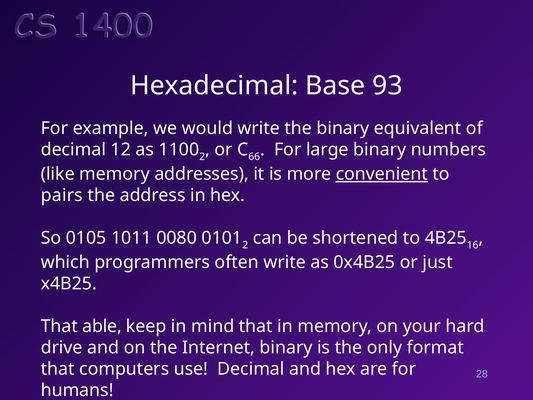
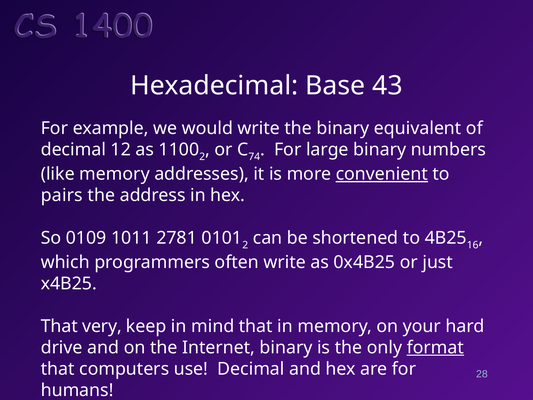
93: 93 -> 43 (388, 86)
66: 66 -> 74 (254, 157)
0105: 0105 -> 0109 (86, 238)
0080: 0080 -> 2781 (177, 238)
able: able -> very (102, 326)
format underline: none -> present (435, 347)
